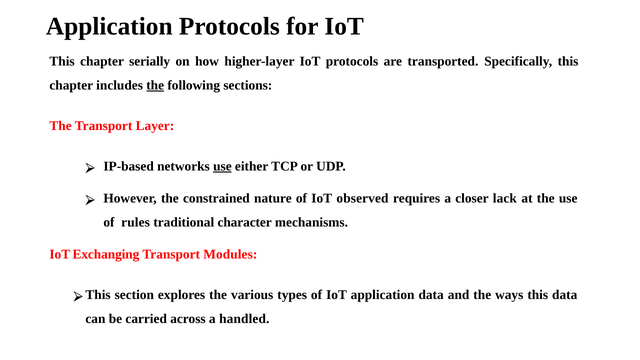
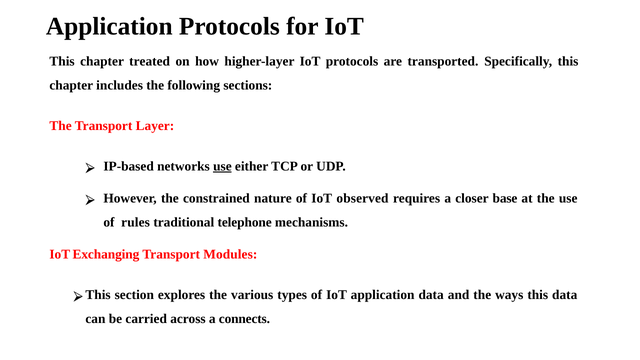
serially: serially -> treated (150, 61)
the underline: present -> none (155, 85)
lack: lack -> base (505, 198)
character: character -> telephone (245, 223)
handled: handled -> connects (244, 319)
